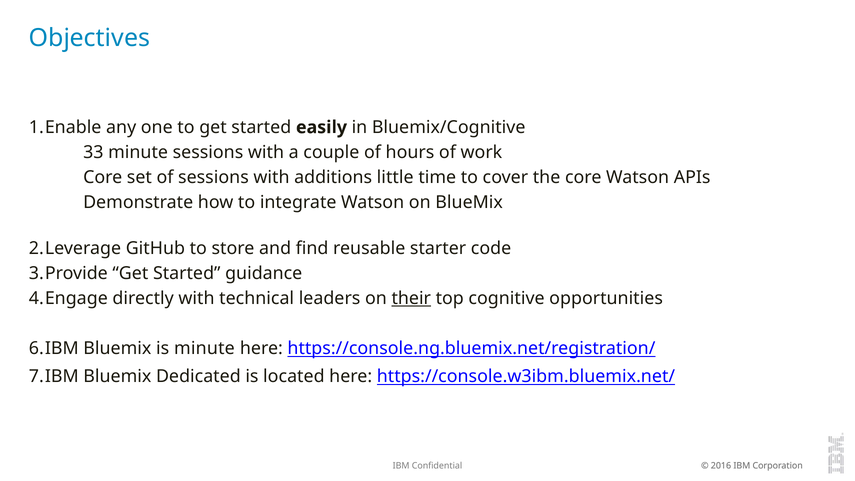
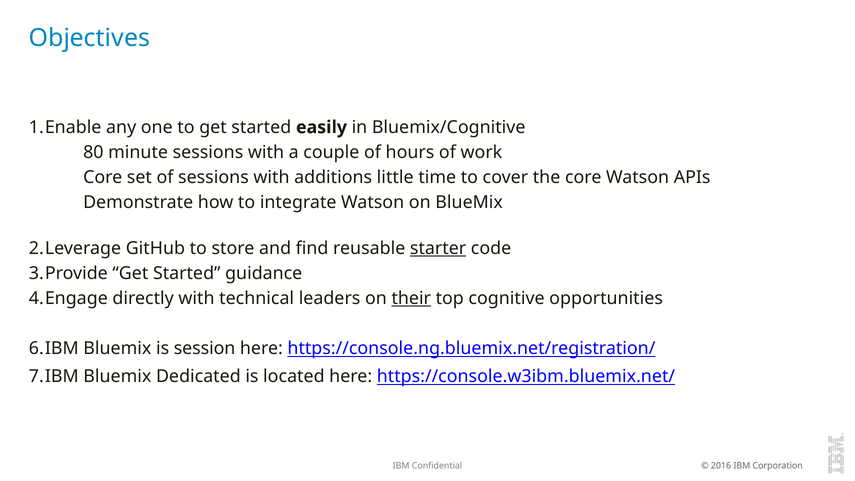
33: 33 -> 80 (93, 152)
starter underline: none -> present (438, 248)
is minute: minute -> session (205, 348)
